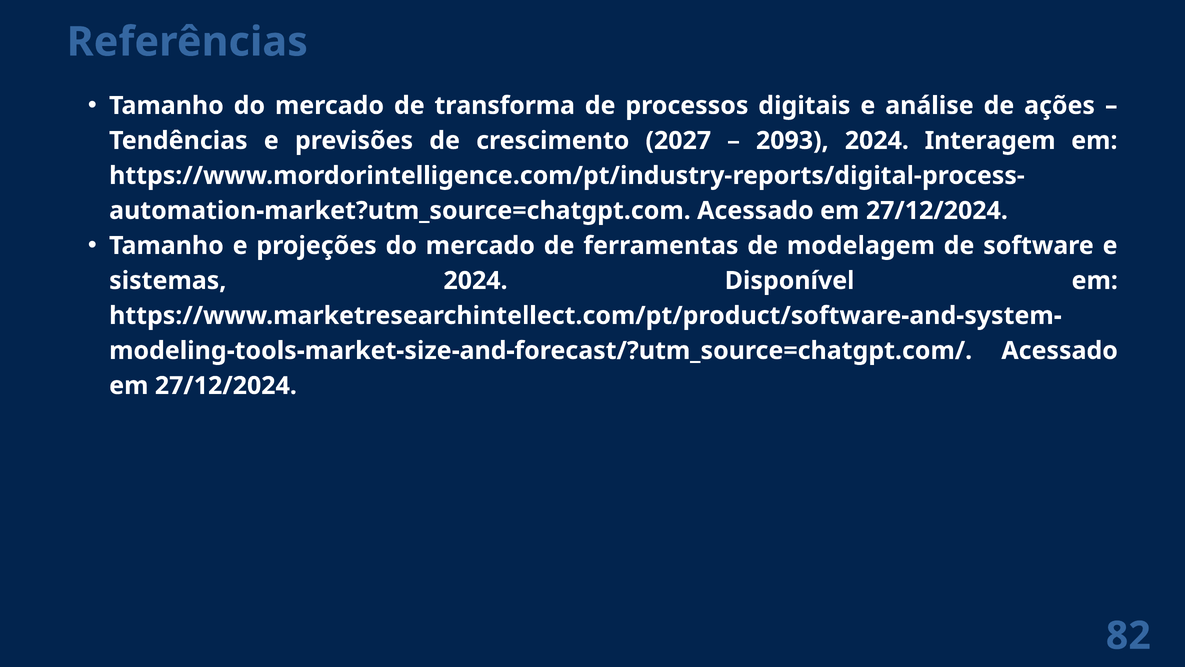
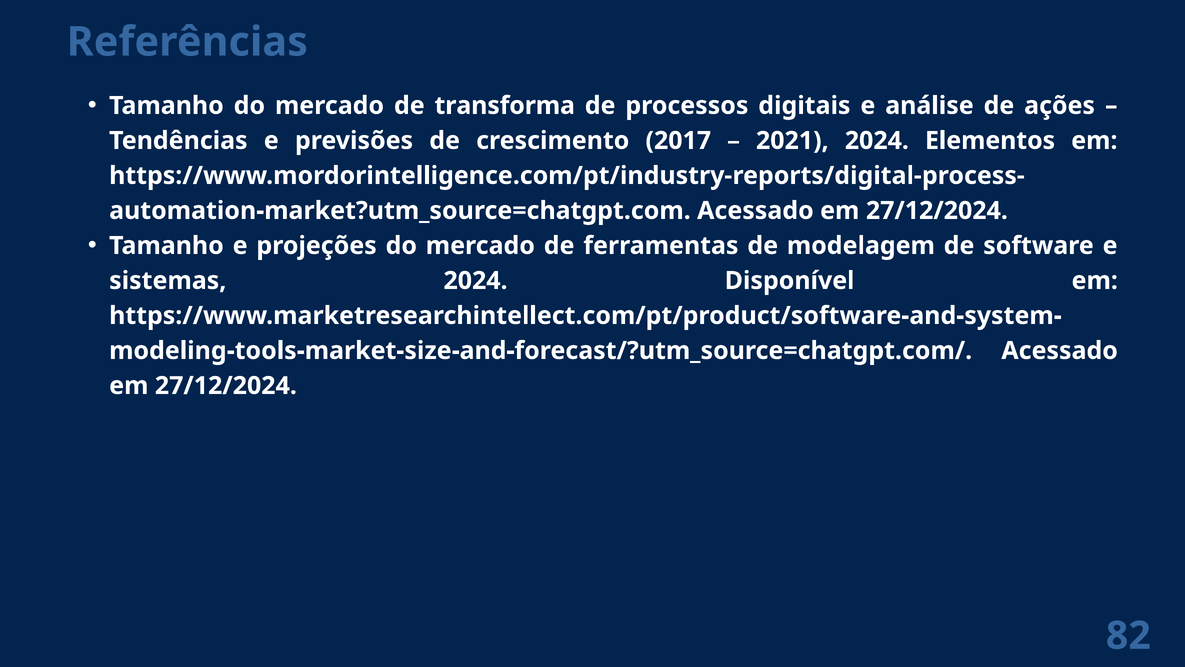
2027: 2027 -> 2017 (678, 141)
2093: 2093 -> 2021 (792, 141)
Interagem: Interagem -> Elementos (990, 141)
